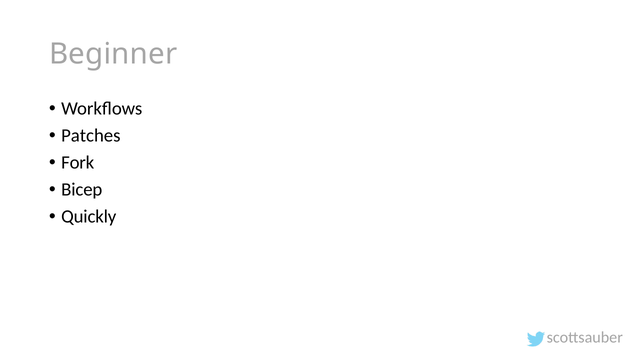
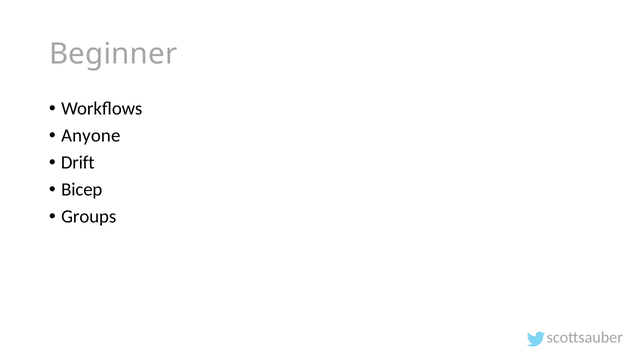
Patches: Patches -> Anyone (91, 136)
Fork: Fork -> Drift (78, 163)
Quickly: Quickly -> Groups (89, 217)
